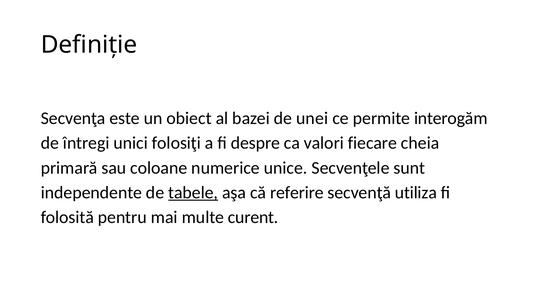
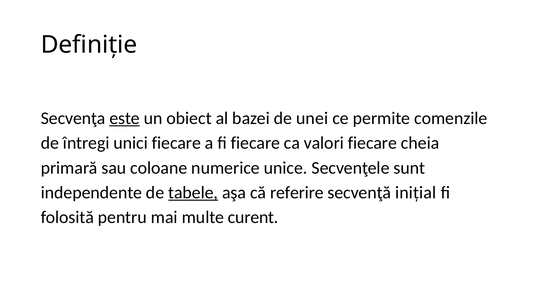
este underline: none -> present (125, 118)
interogăm: interogăm -> comenzile (451, 118)
unici folosiţi: folosiţi -> fiecare (176, 143)
fi despre: despre -> fiecare (255, 143)
utiliza: utiliza -> inițial (416, 193)
